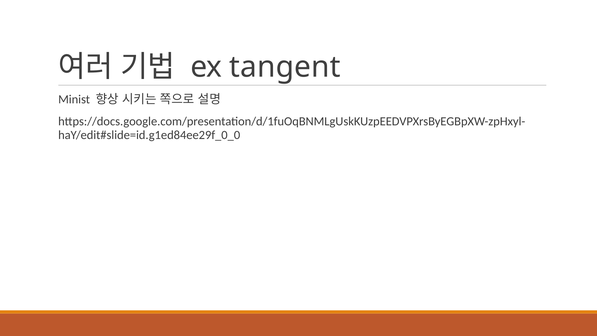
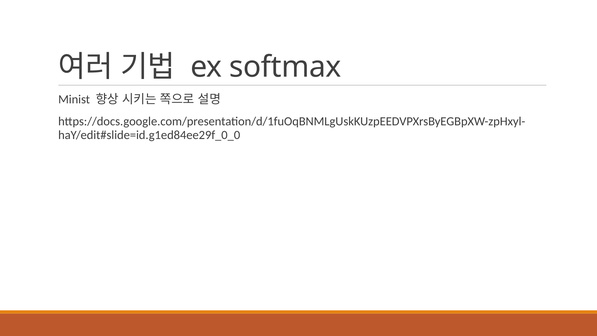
tangent: tangent -> softmax (285, 67)
